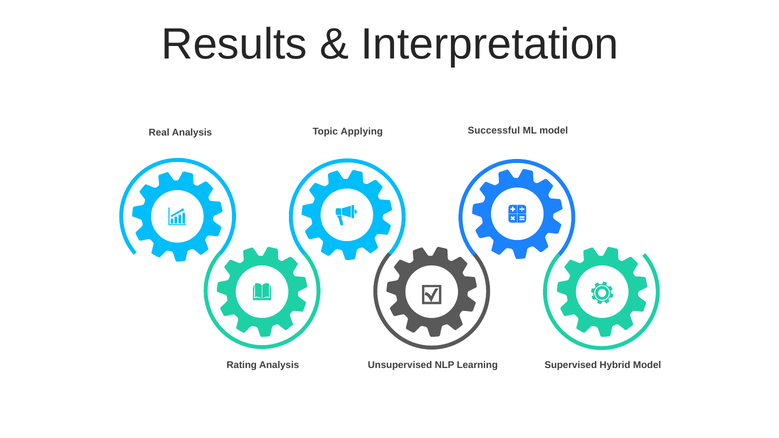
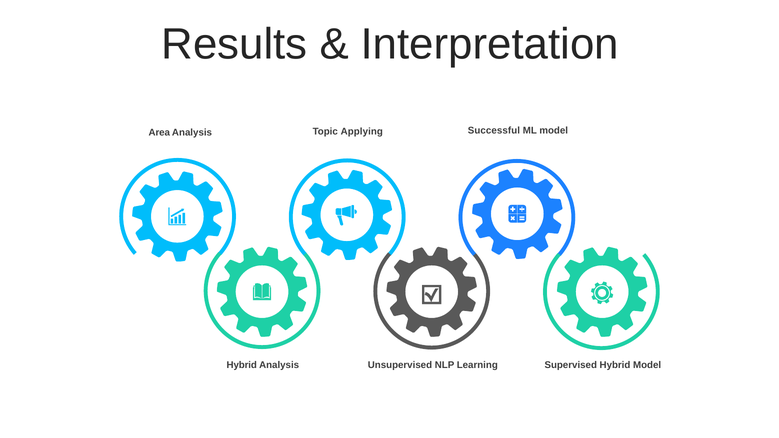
Real: Real -> Area (159, 132)
Rating: Rating -> Hybrid (242, 365)
